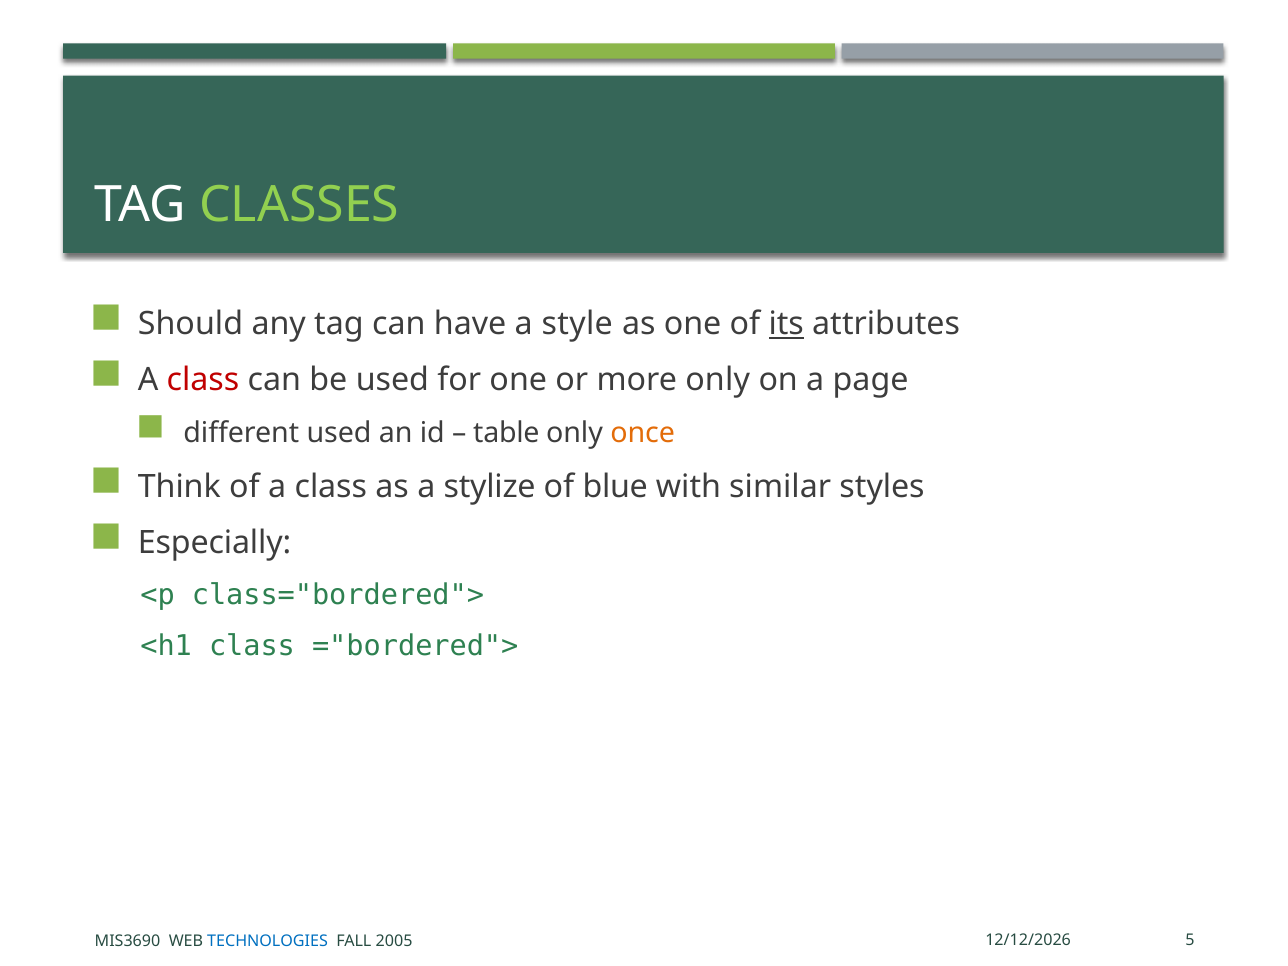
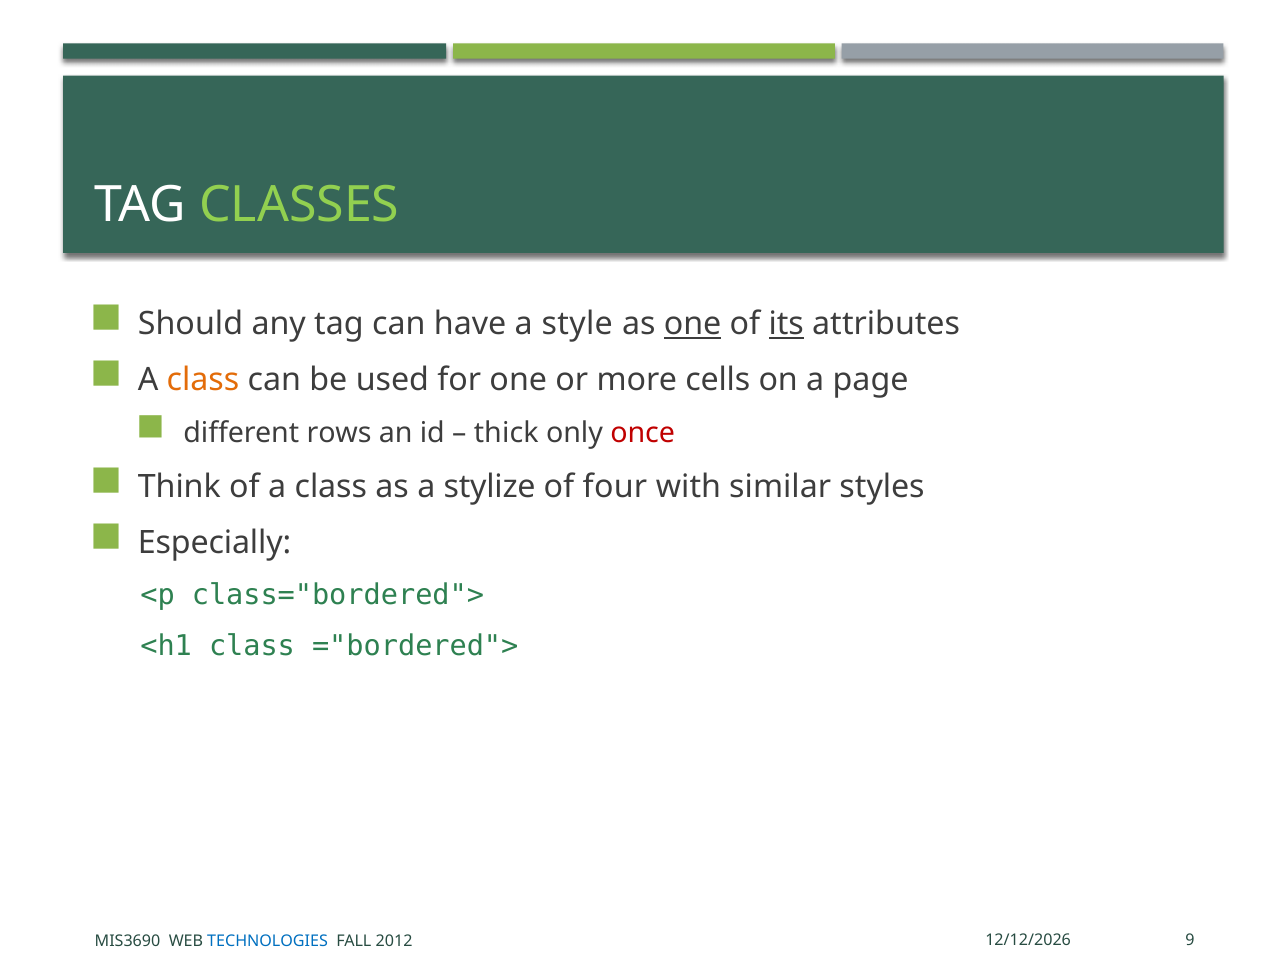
one underline: none -> present (693, 324)
class colour: red -> orange (203, 380)
more only: only -> cells (718, 380)
different used: used -> rows (339, 433)
table: table -> thick (506, 433)
once colour: orange -> red (643, 433)
blue: blue -> four (615, 487)
5: 5 -> 9 (1190, 940)
2005: 2005 -> 2012 (394, 941)
